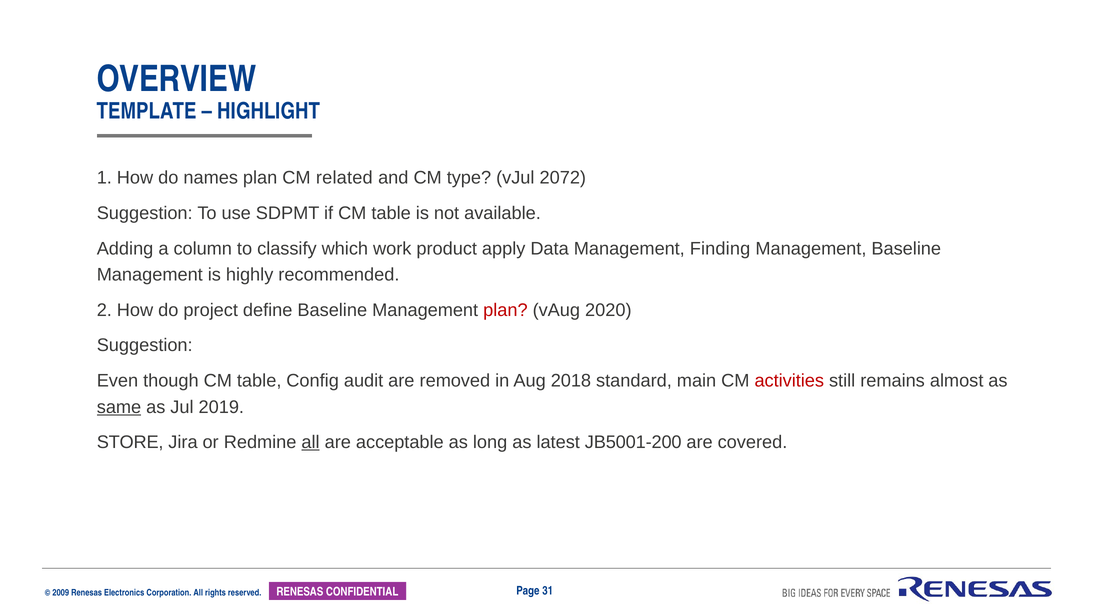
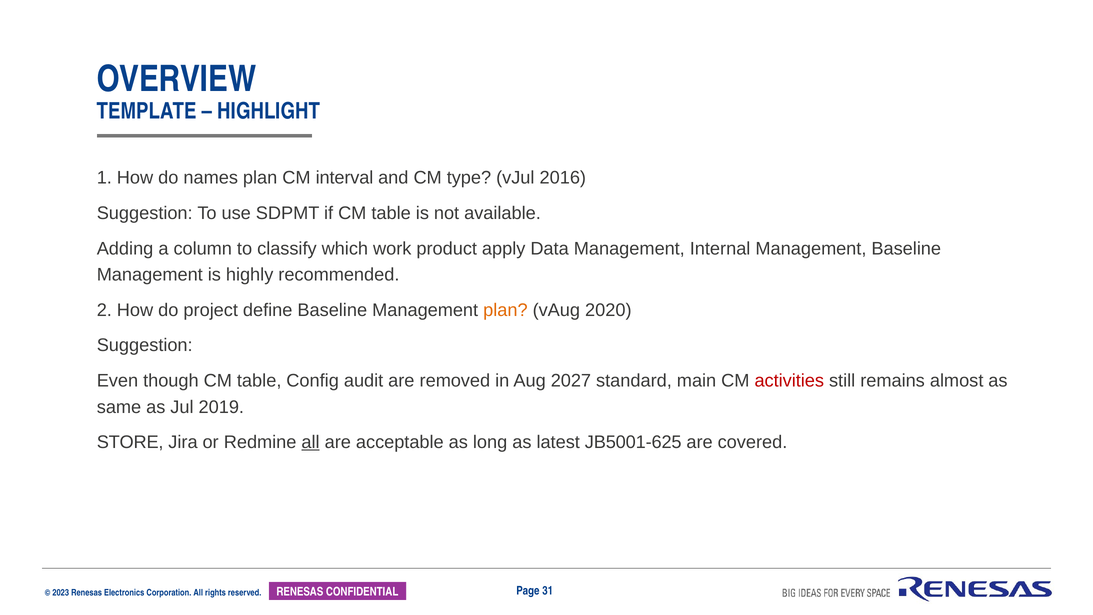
related: related -> interval (344, 178)
2072: 2072 -> 2016 (563, 178)
Finding: Finding -> Internal (720, 249)
plan colour: red -> orange (505, 310)
2018: 2018 -> 2027 (571, 381)
same underline: present -> none (119, 407)
JB5001-200: JB5001-200 -> JB5001-625 (633, 442)
2009: 2009 -> 2023 (61, 593)
